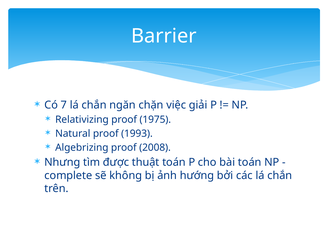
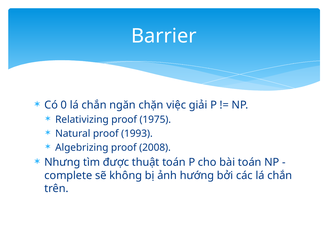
7: 7 -> 0 (64, 105)
